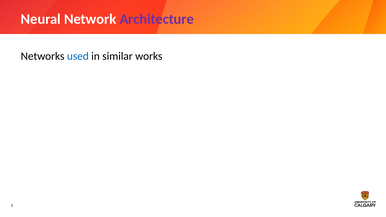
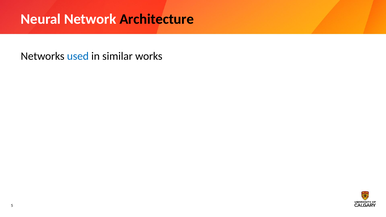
Architecture colour: purple -> black (157, 19)
